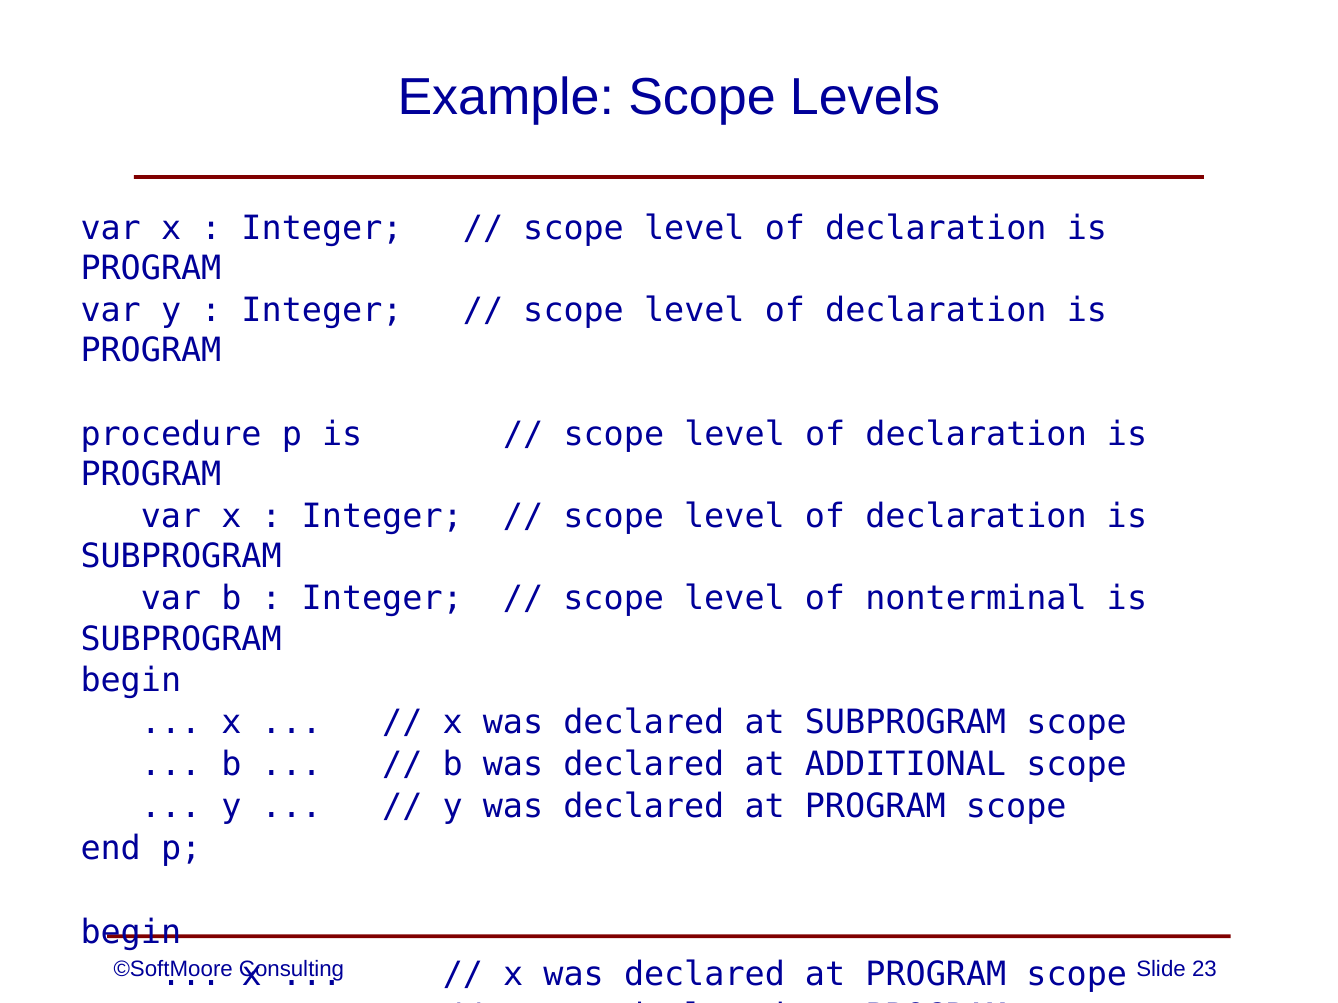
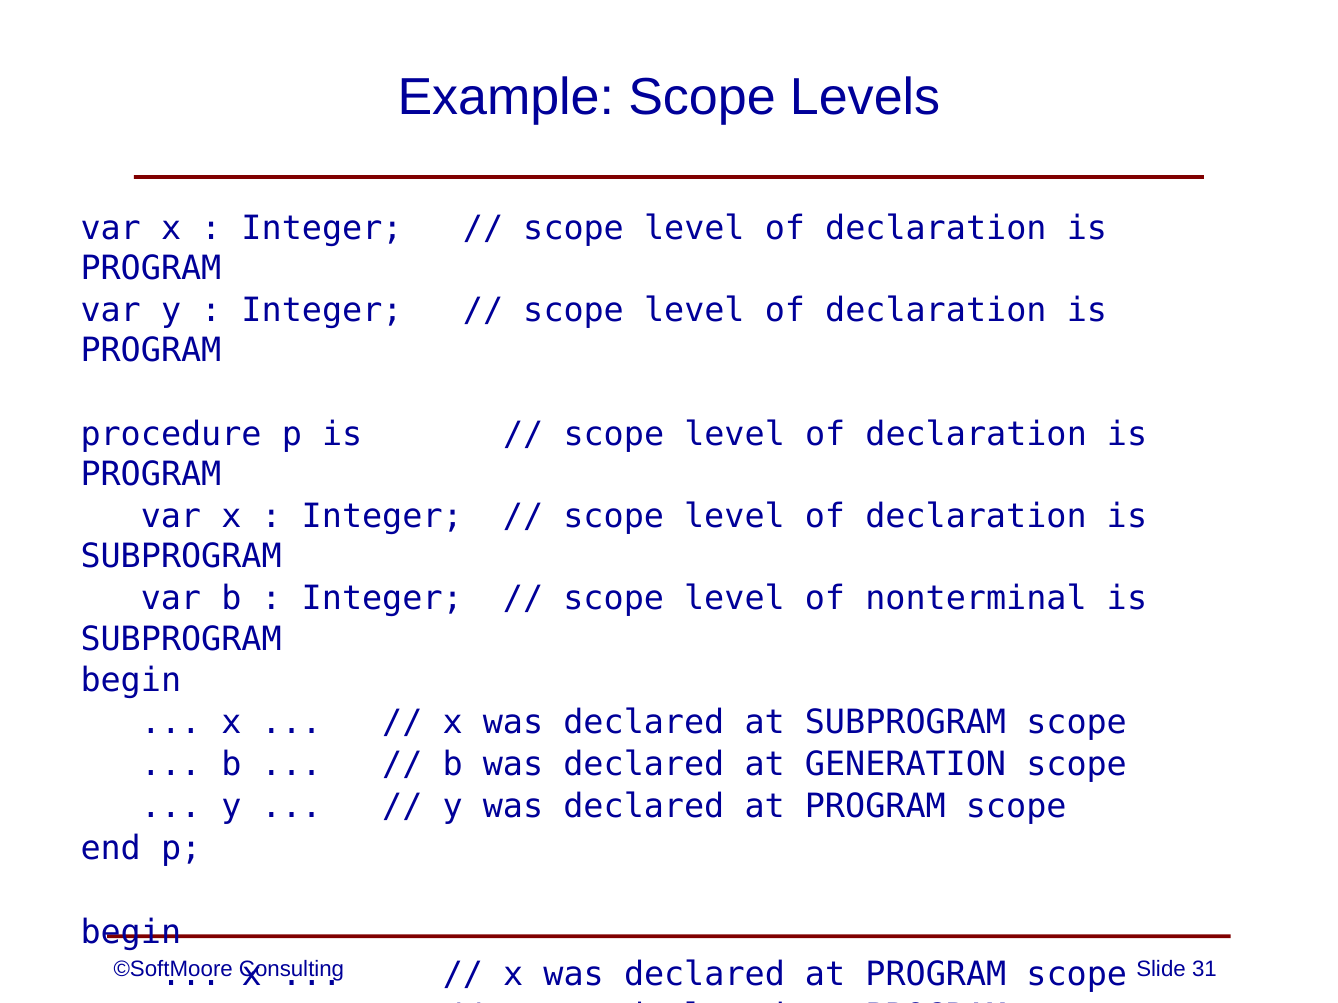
ADDITIONAL: ADDITIONAL -> GENERATION (906, 765)
23: 23 -> 31 (1204, 969)
